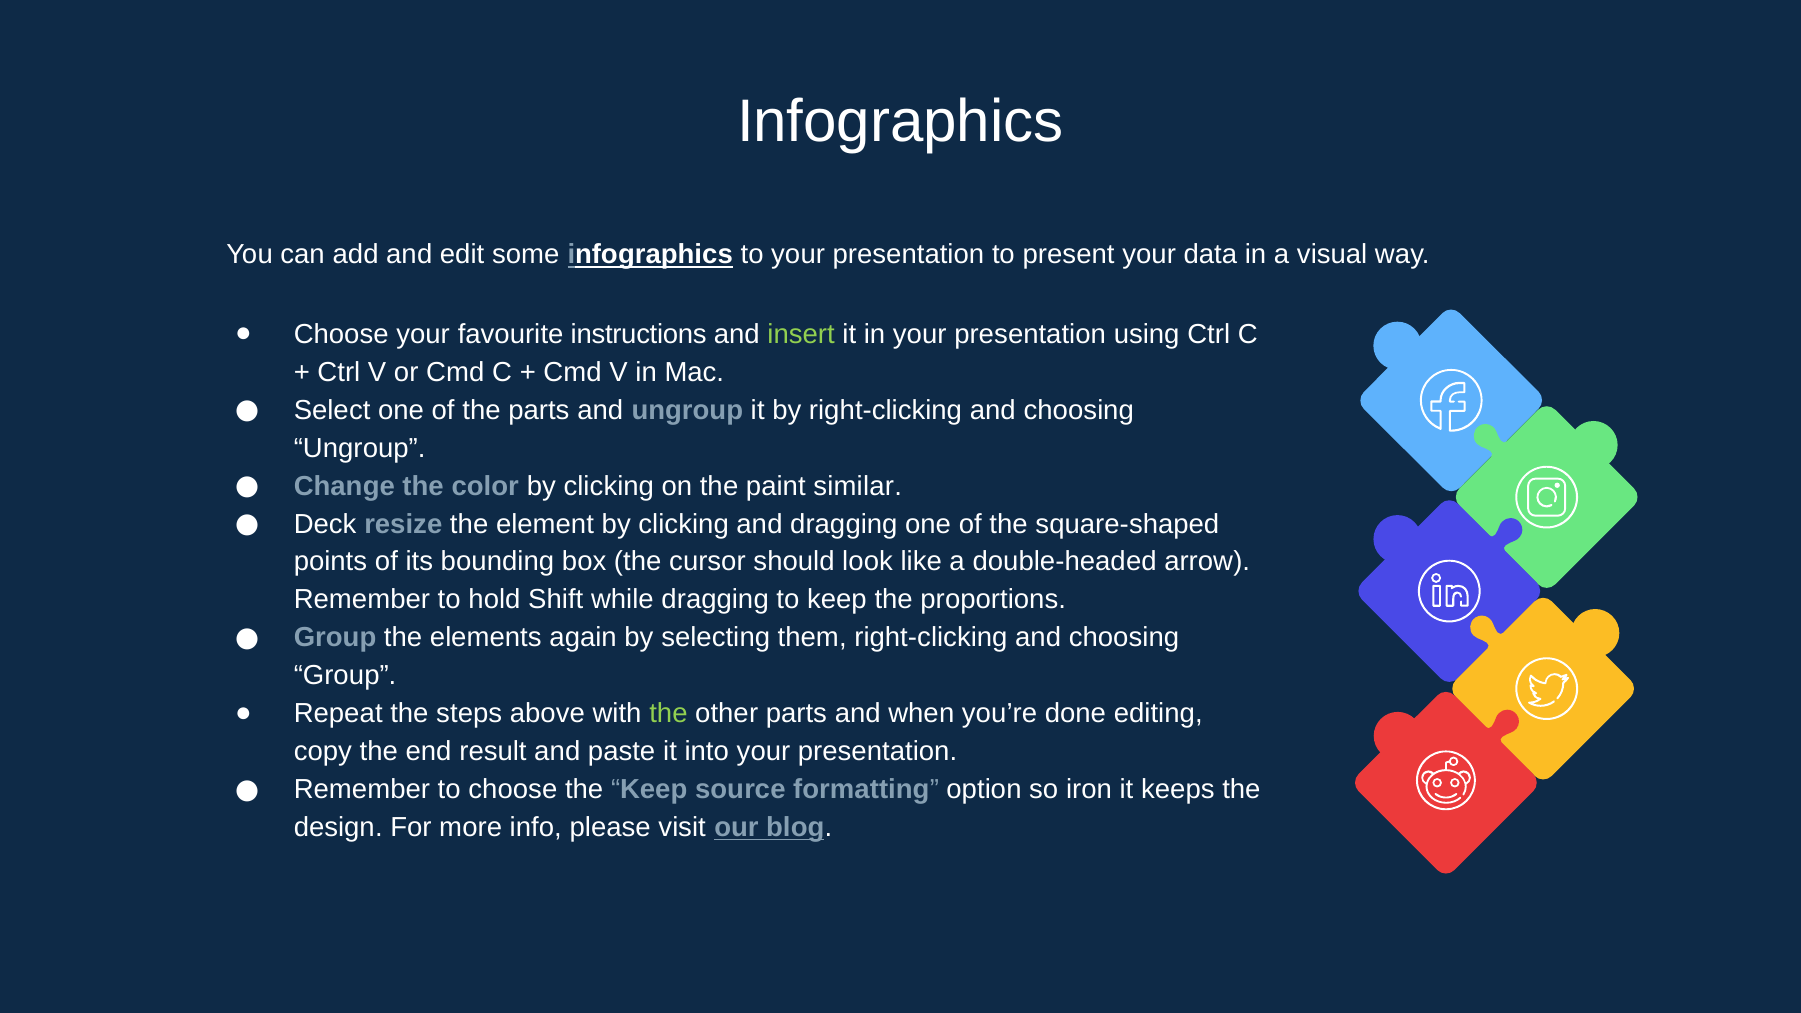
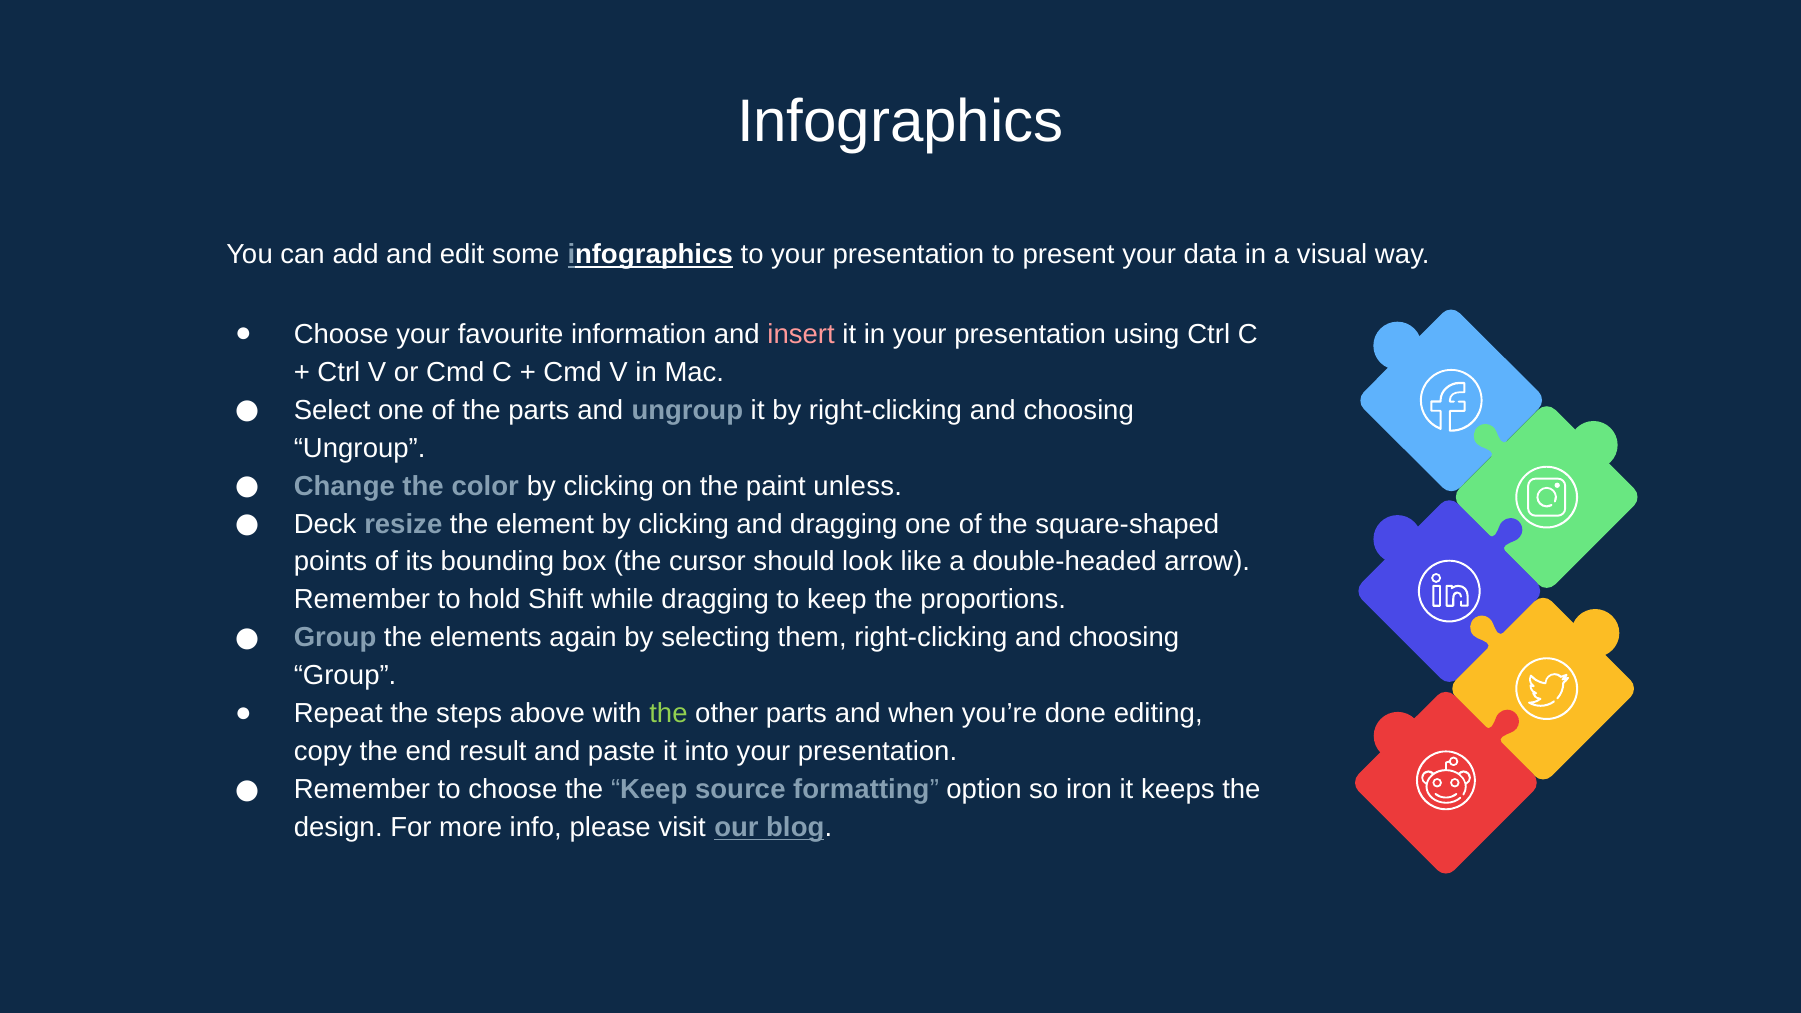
instructions: instructions -> information (639, 334)
insert colour: light green -> pink (801, 334)
similar: similar -> unless (858, 486)
